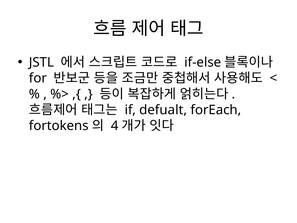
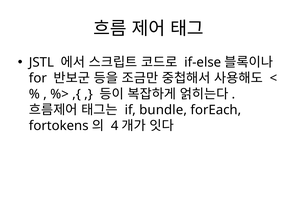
defualt: defualt -> bundle (163, 110)
